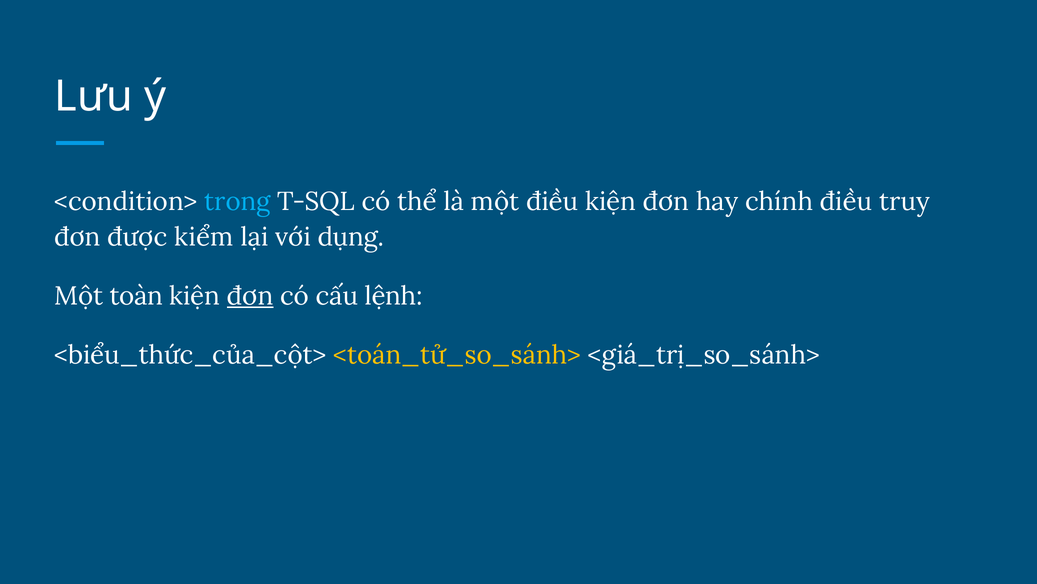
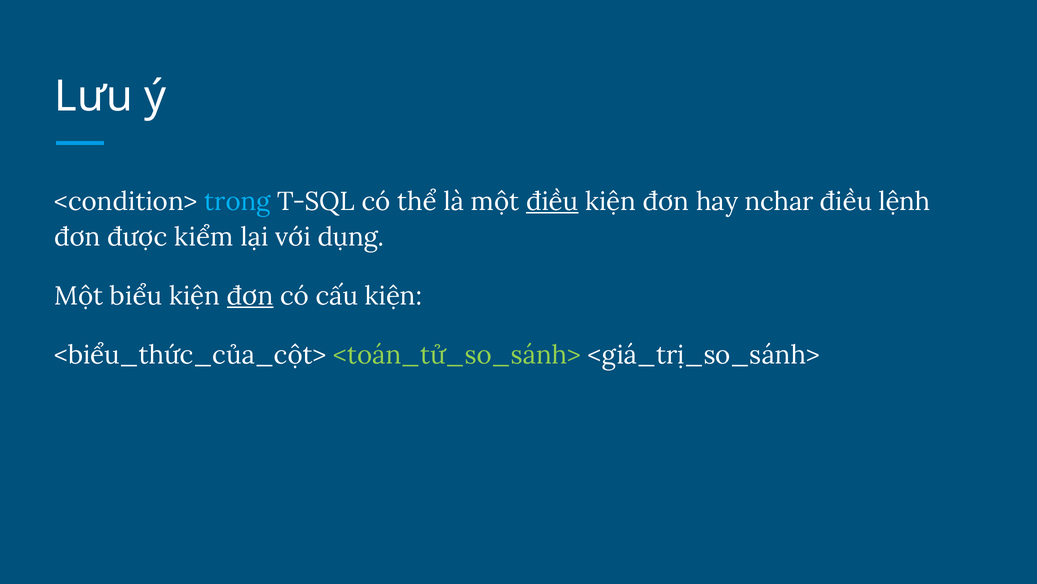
điều underline: none -> present (552, 201)
chính: chính -> nchar (779, 201)
truy: truy -> lệnh (905, 201)
toàn: toàn -> biểu (136, 296)
cấu lệnh: lệnh -> kiện (394, 296)
<toán_tử_so_sánh> colour: yellow -> light green (457, 355)
